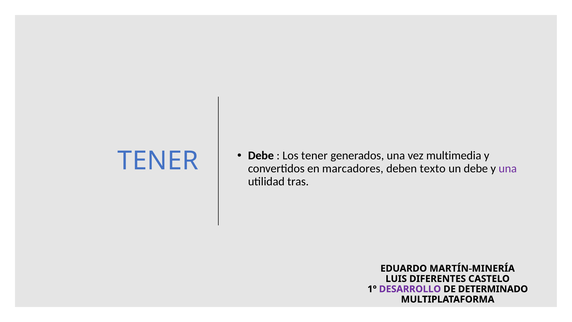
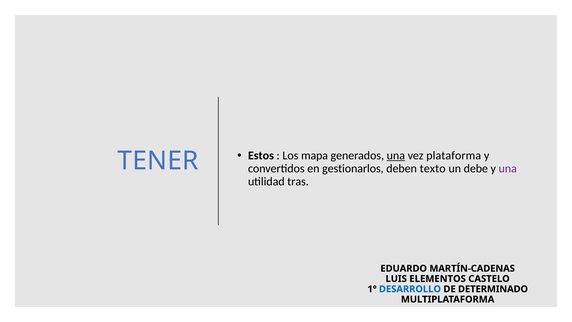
Debe: Debe -> Estos (261, 156)
Los tener: tener -> mapa (315, 156)
una underline: none -> present (396, 156)
multimedia: multimedia -> plataforma (454, 156)
marcadores: marcadores -> gestionarlos (353, 168)
MARTÍN-MINERÍA: MARTÍN-MINERÍA -> MARTÍN-CADENAS (472, 268)
DIFERENTES: DIFERENTES -> ELEMENTOS (438, 279)
DESARROLLO colour: purple -> blue (410, 289)
